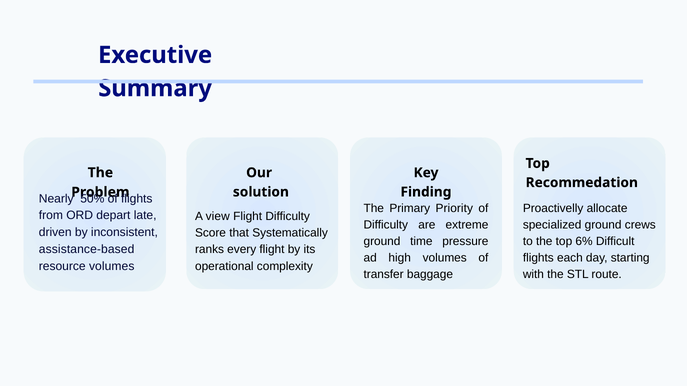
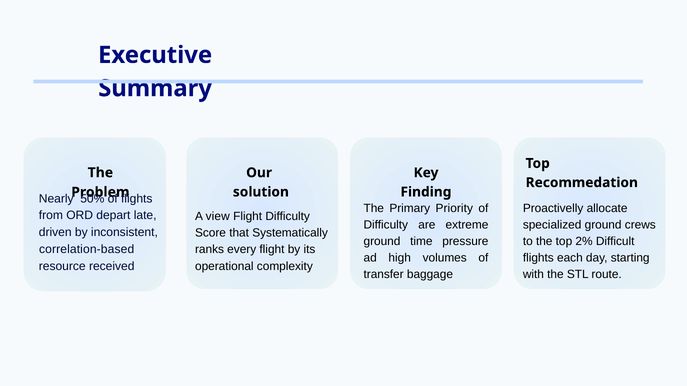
6%: 6% -> 2% (584, 242)
assistance-based: assistance-based -> correlation-based (87, 249)
resource volumes: volumes -> received (112, 266)
